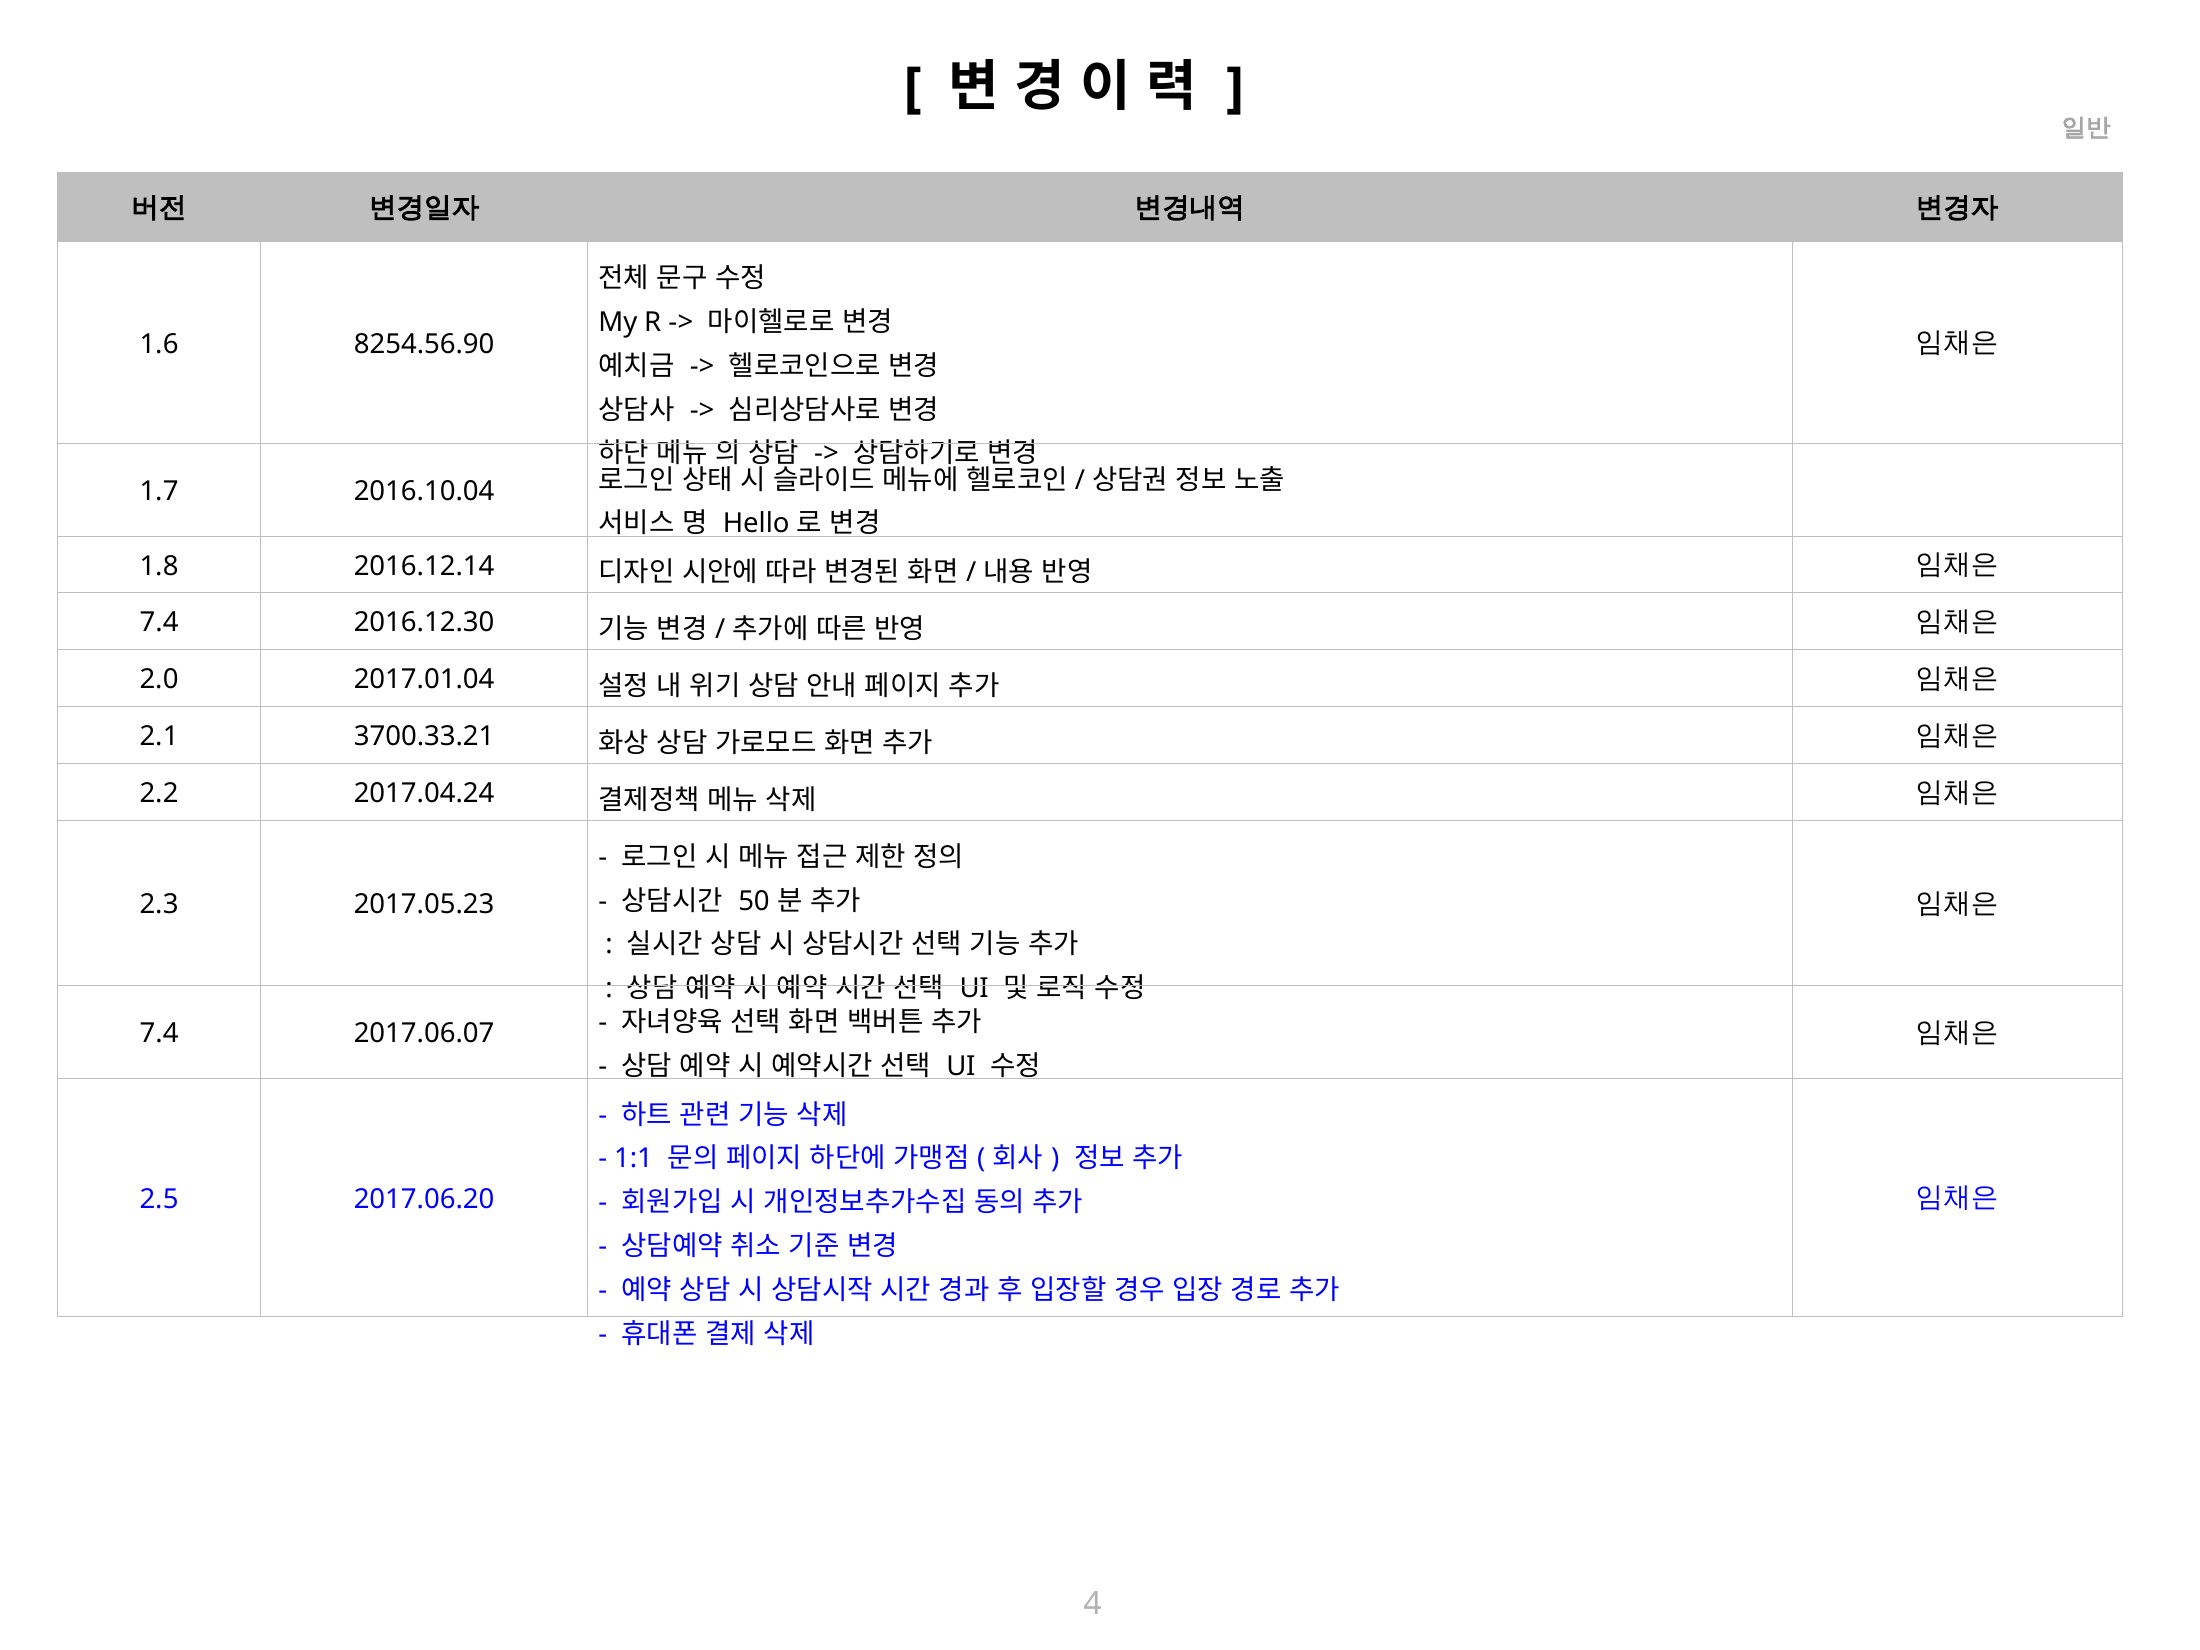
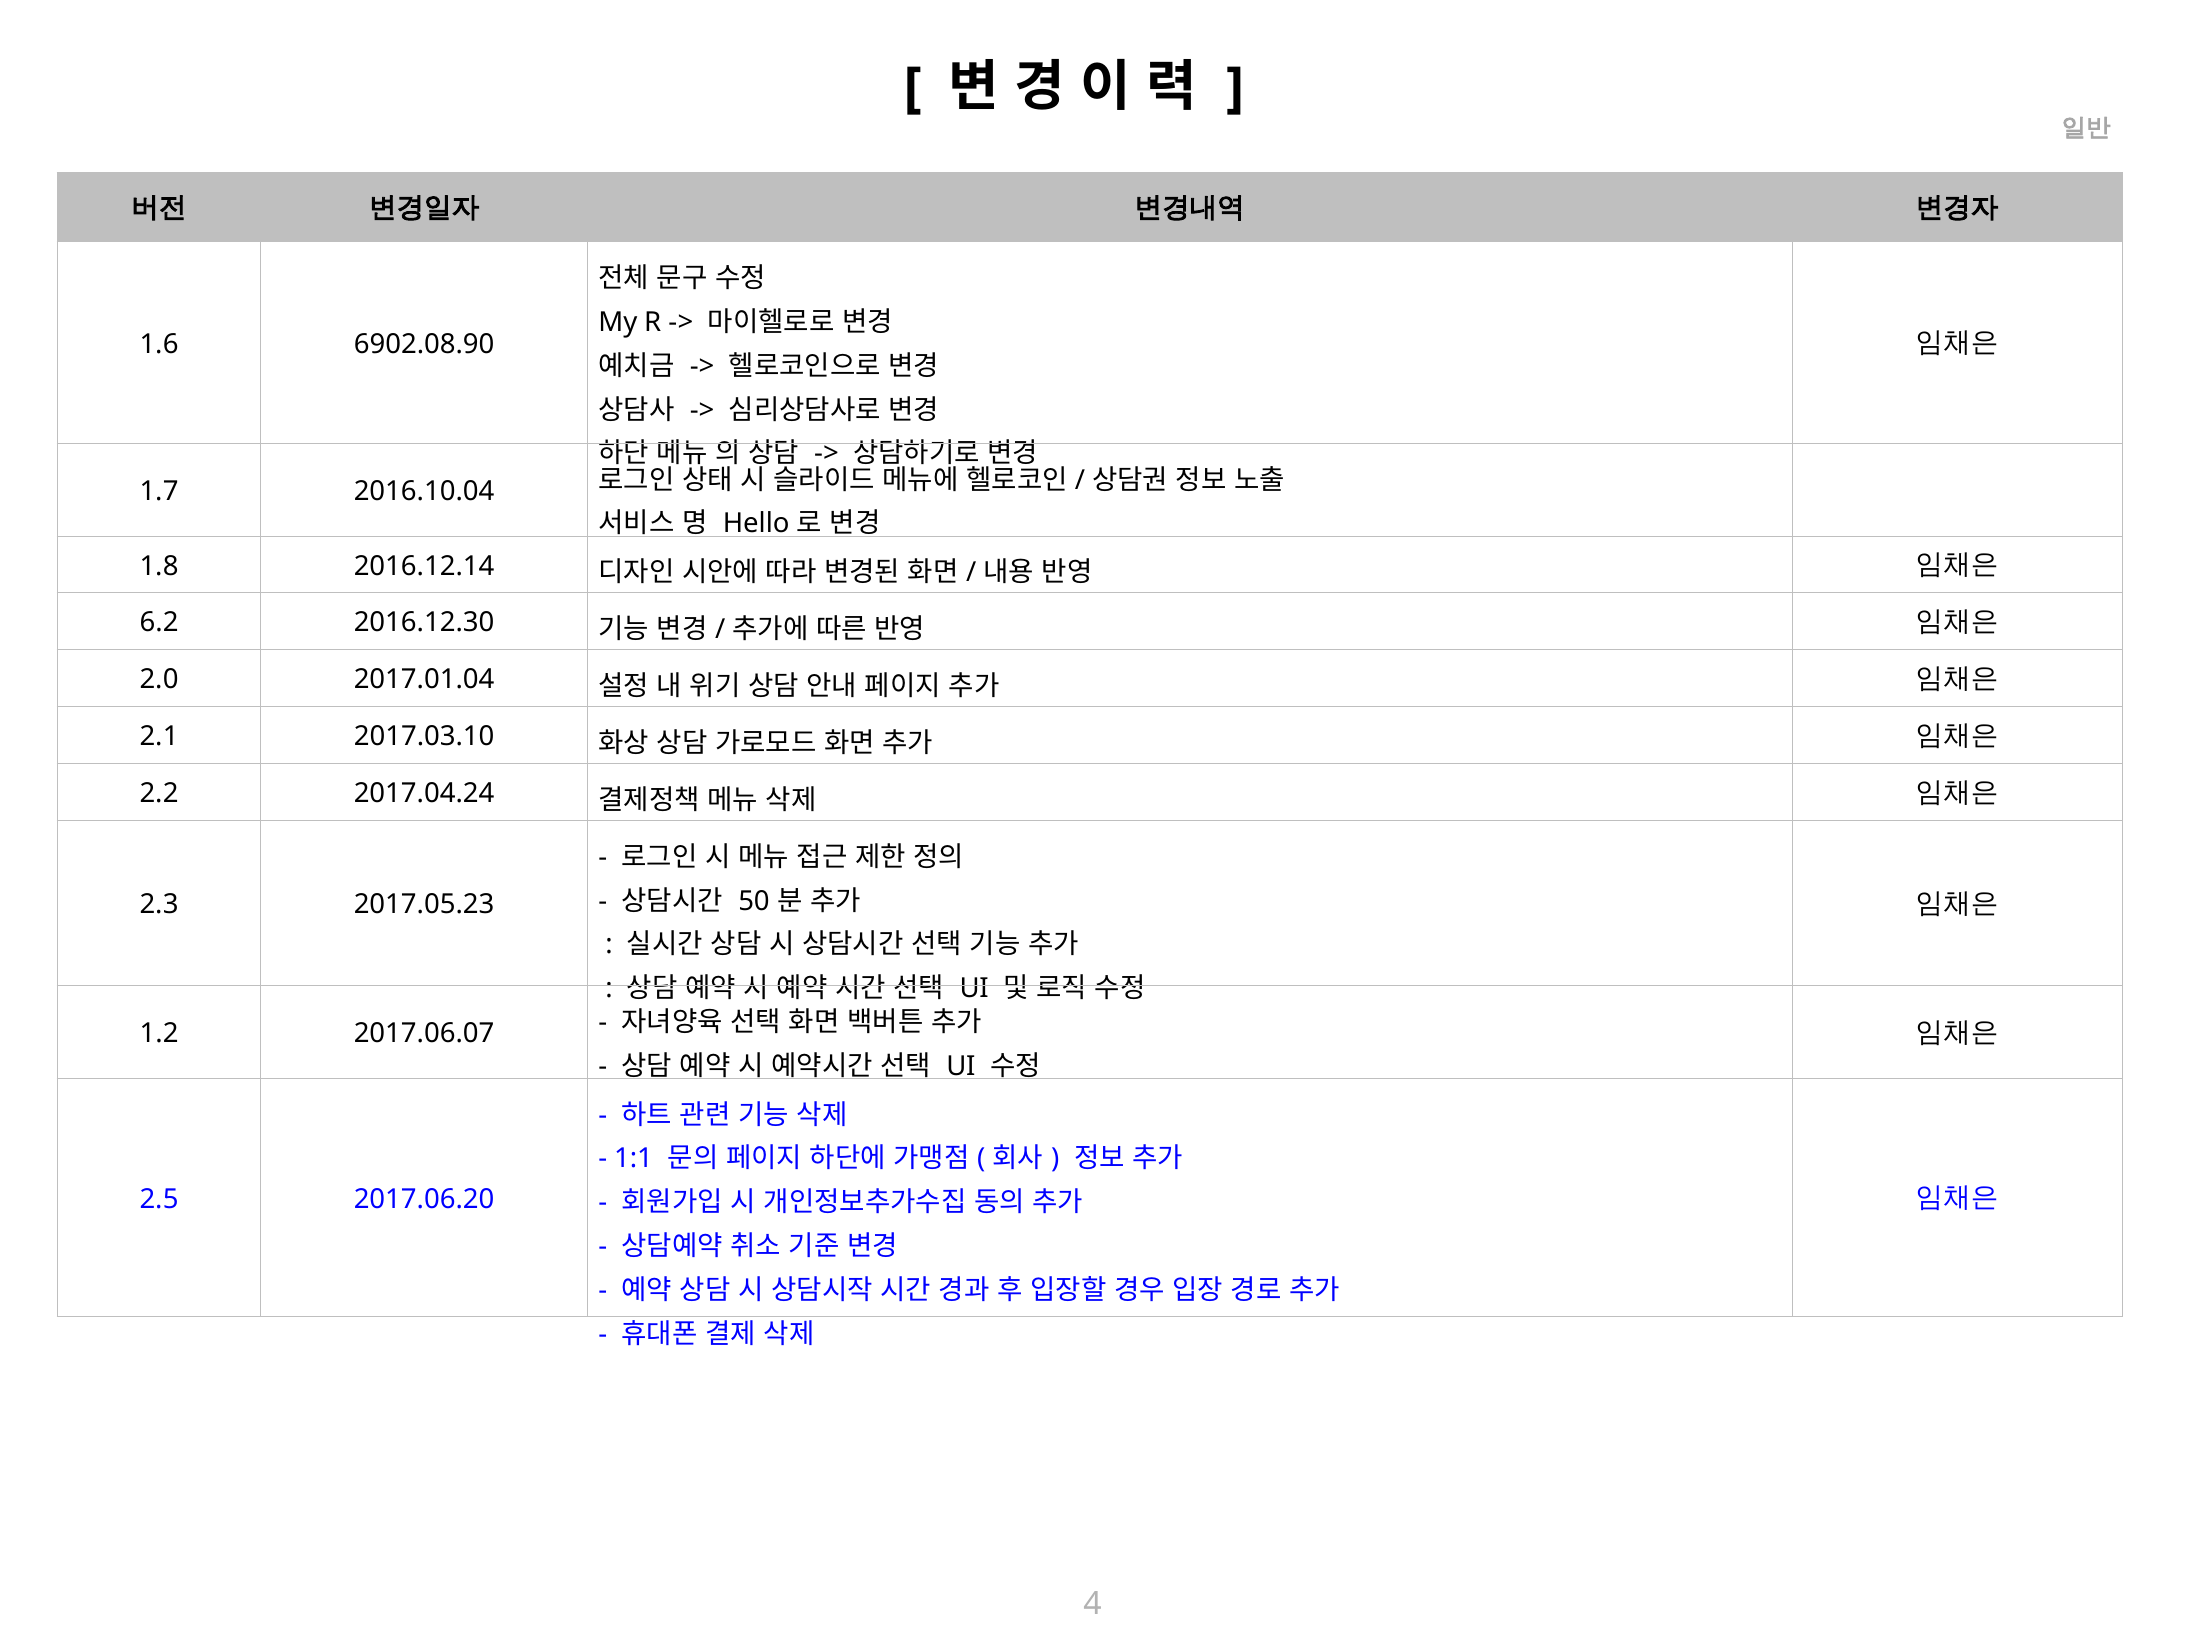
8254.56.90: 8254.56.90 -> 6902.08.90 (424, 344)
7.4: 7.4 -> 6.2 (159, 623)
3700.33.21: 3700.33.21 -> 2017.03.10 (424, 737)
7.4: 7.4 -> 1.2 (159, 1034)
